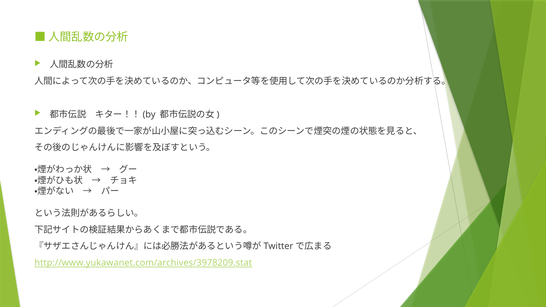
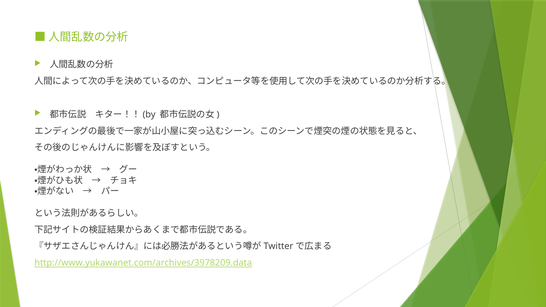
http://www.yukawanet.com/archives/3978209.stat: http://www.yukawanet.com/archives/3978209.stat -> http://www.yukawanet.com/archives/3978209.data (143, 263)
